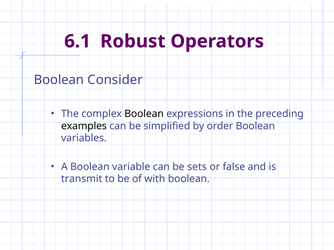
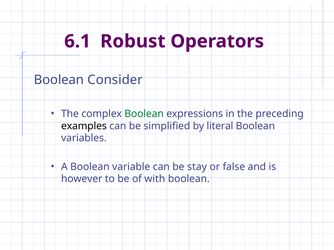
Boolean colour: black -> green (144, 114)
order: order -> literal (220, 126)
sets: sets -> stay (197, 167)
transmit: transmit -> however (82, 179)
